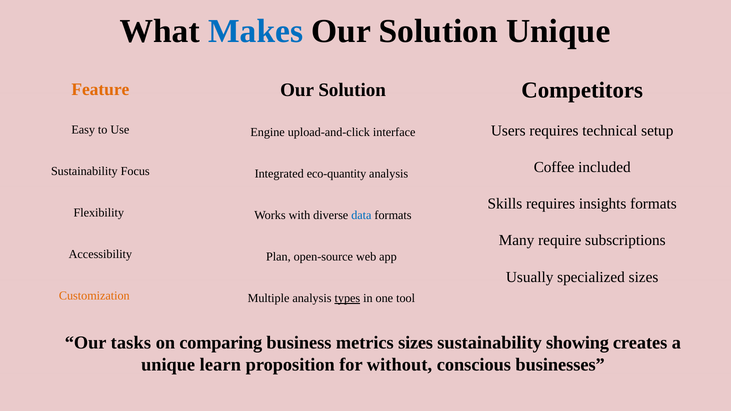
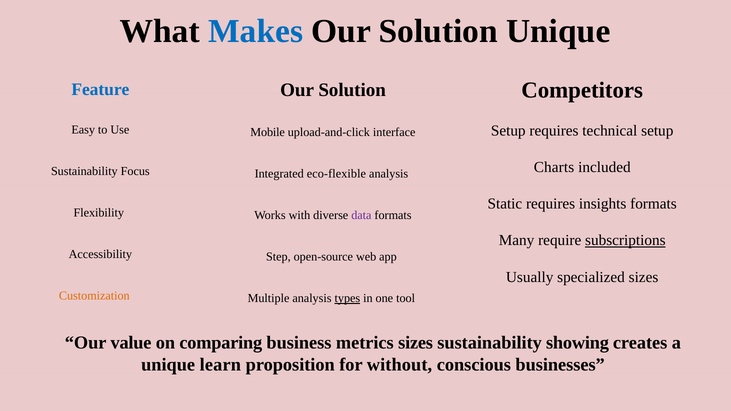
Feature colour: orange -> blue (100, 89)
Users: Users -> Setup (508, 131)
Engine: Engine -> Mobile (268, 132)
Coffee: Coffee -> Charts (554, 167)
eco-quantity: eco-quantity -> eco-flexible (336, 174)
Skills: Skills -> Static (505, 204)
data colour: blue -> purple (361, 215)
subscriptions underline: none -> present (625, 241)
Plan: Plan -> Step (278, 257)
tasks: tasks -> value (131, 343)
